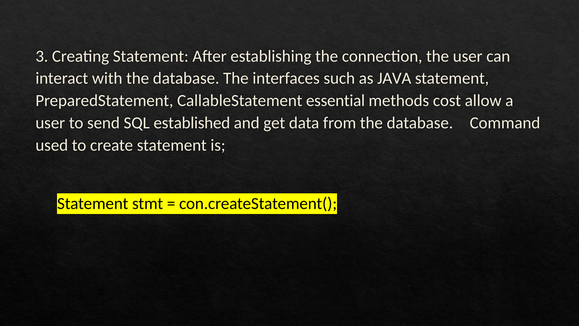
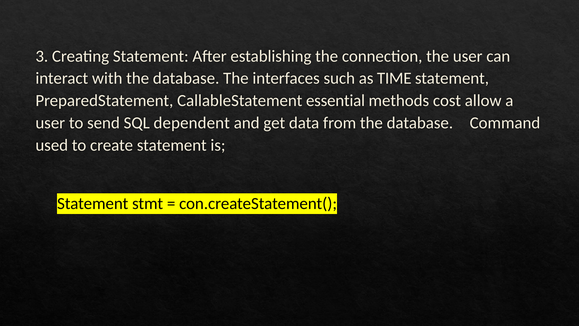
JAVA: JAVA -> TIME (394, 78)
established: established -> dependent (192, 123)
